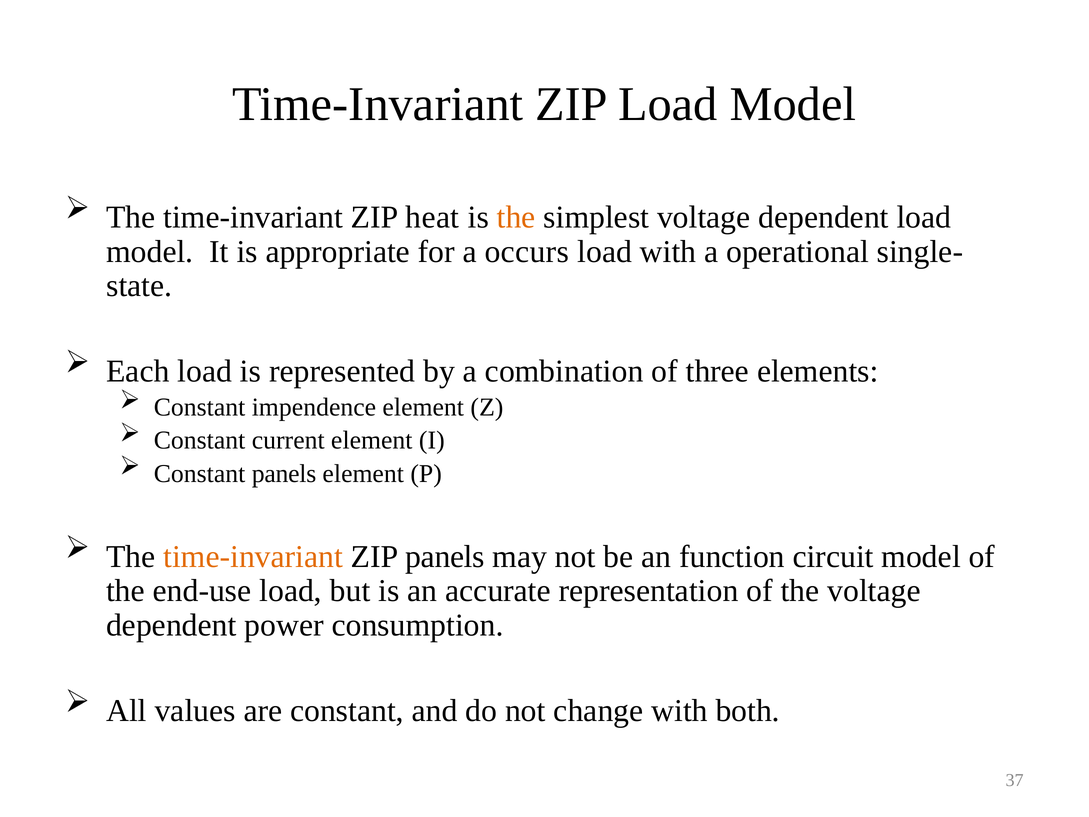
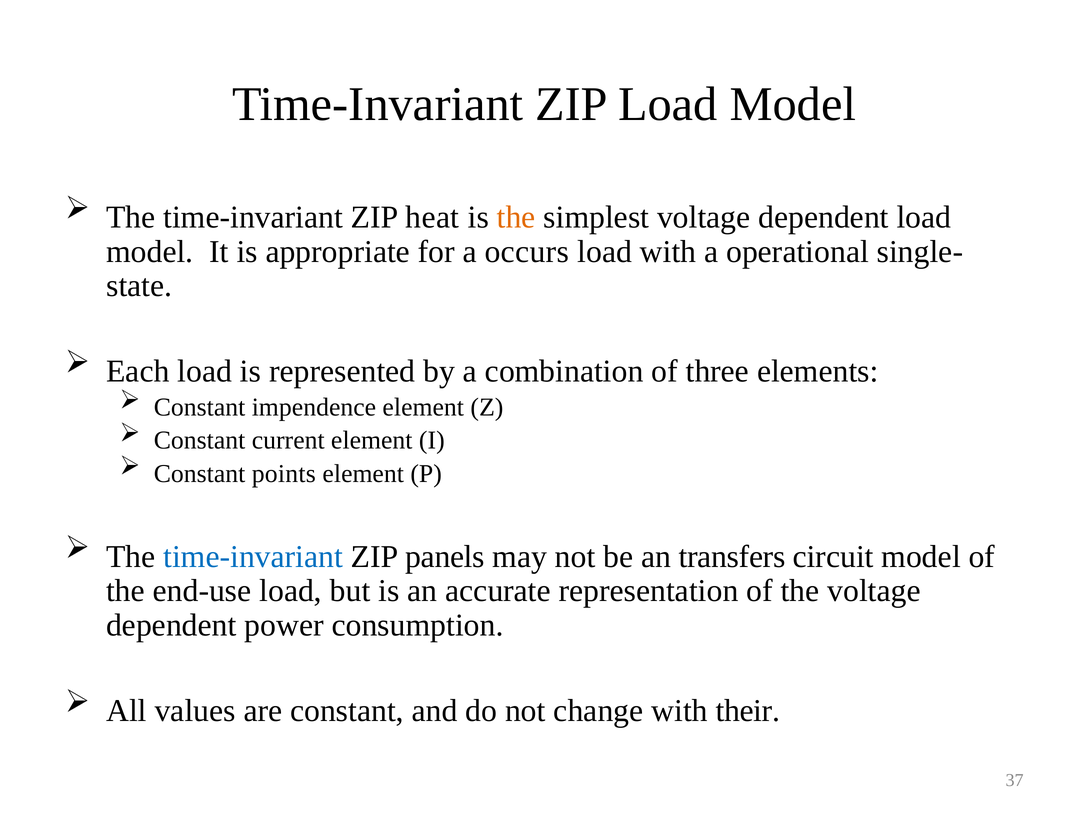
Constant panels: panels -> points (284, 473)
time-invariant colour: orange -> blue (253, 556)
function: function -> transfers (732, 556)
both: both -> their (748, 710)
